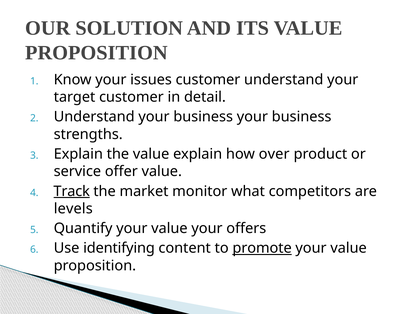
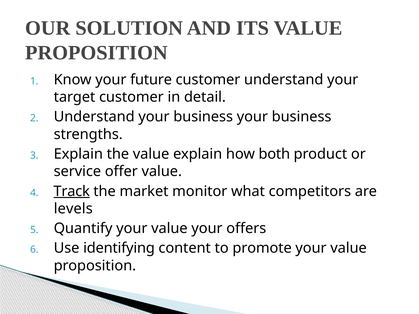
issues: issues -> future (151, 80)
over: over -> both (274, 154)
promote underline: present -> none (262, 248)
